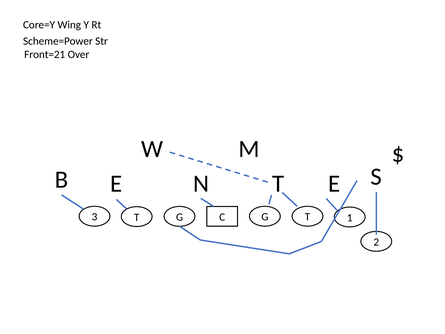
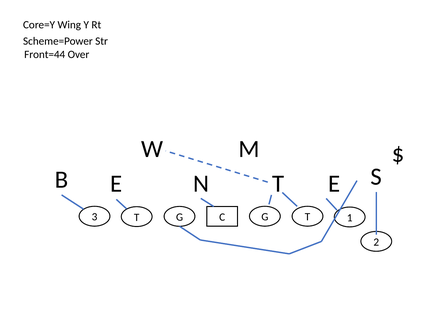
Front=21: Front=21 -> Front=44 (45, 54)
